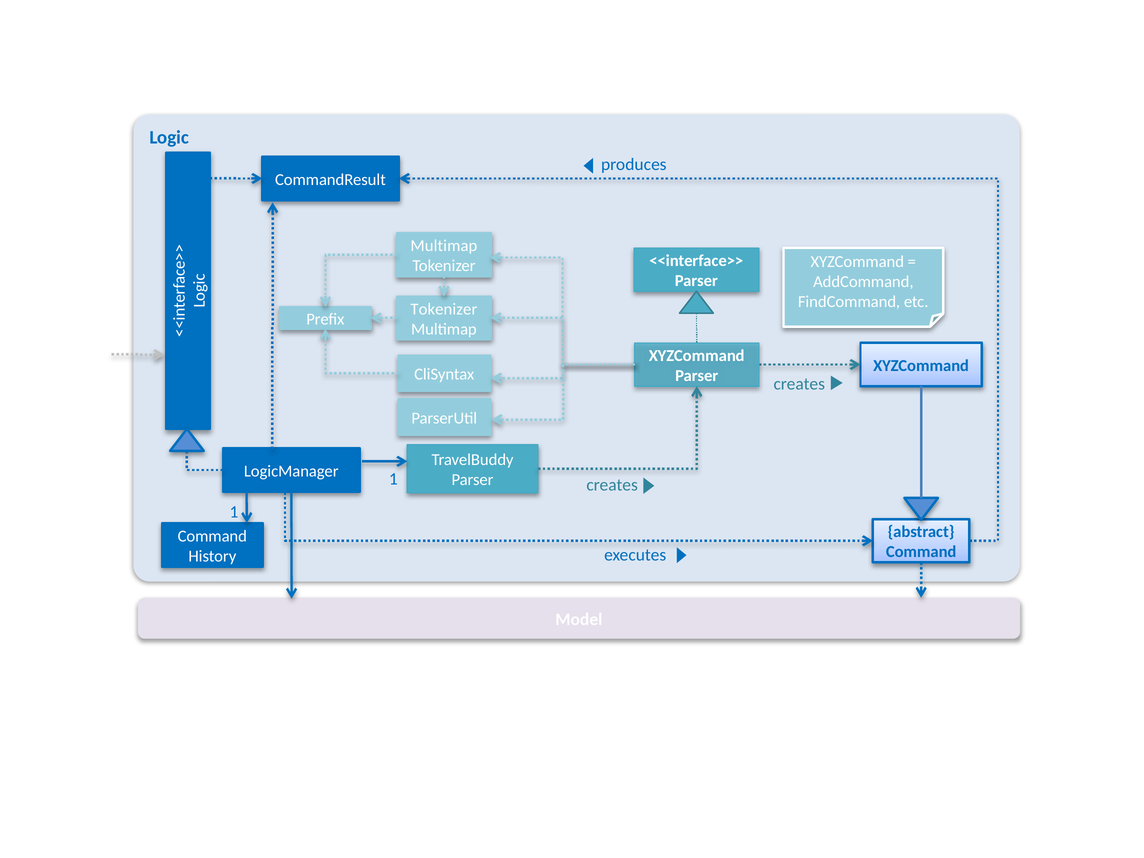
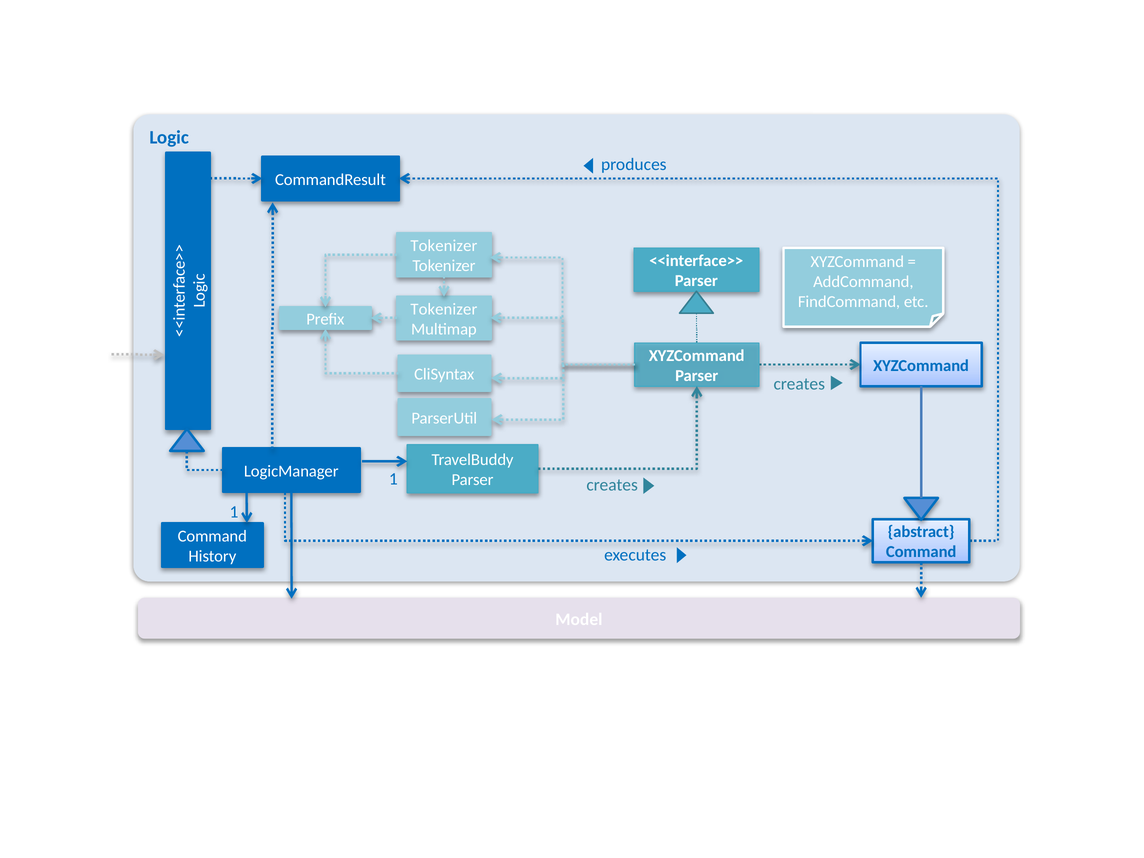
Multimap: Multimap -> Tokenizer (444, 246)
